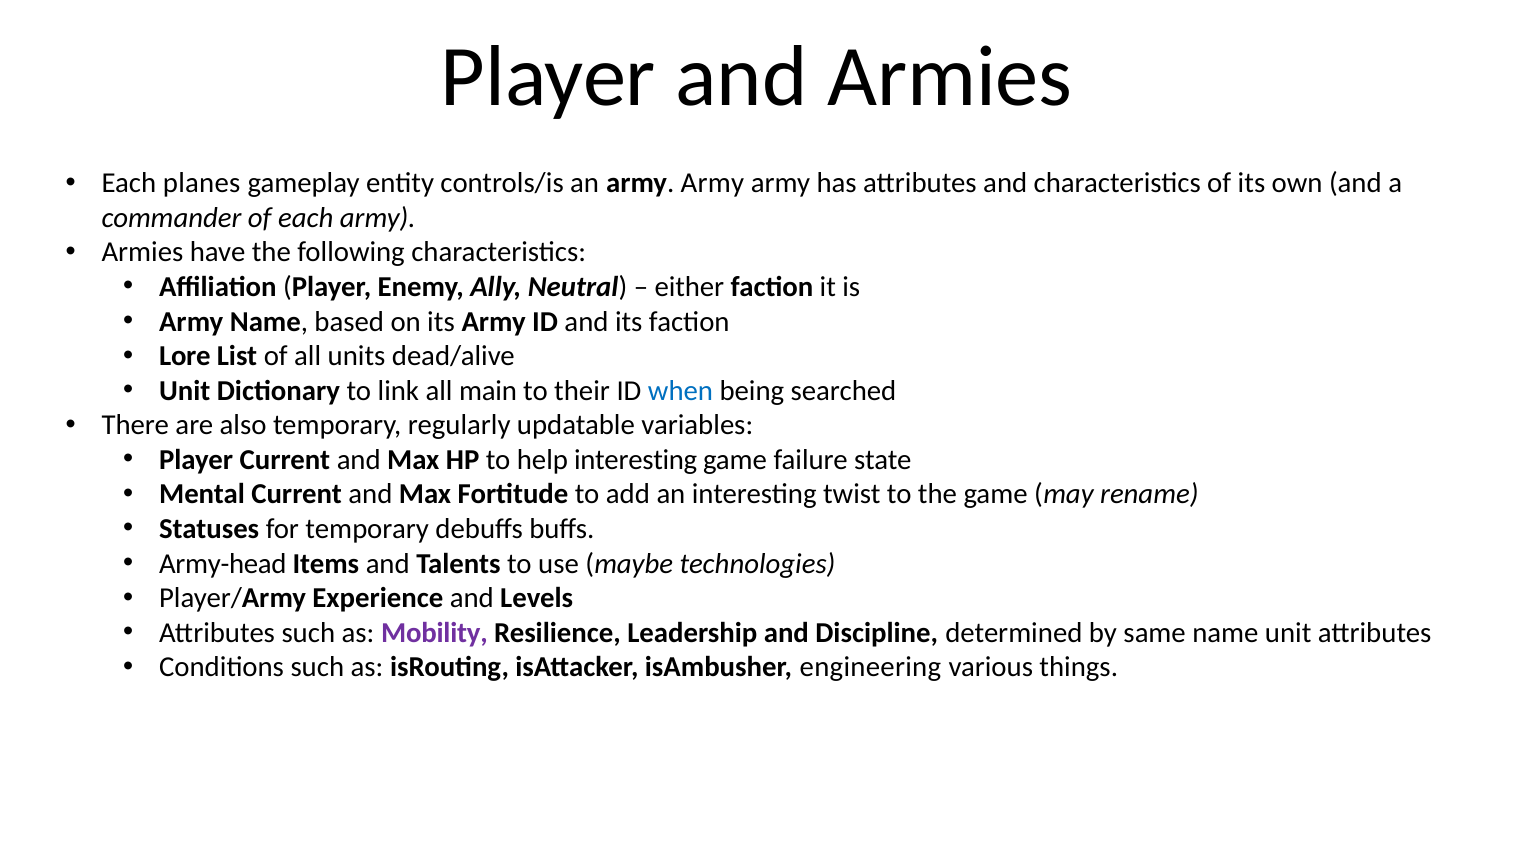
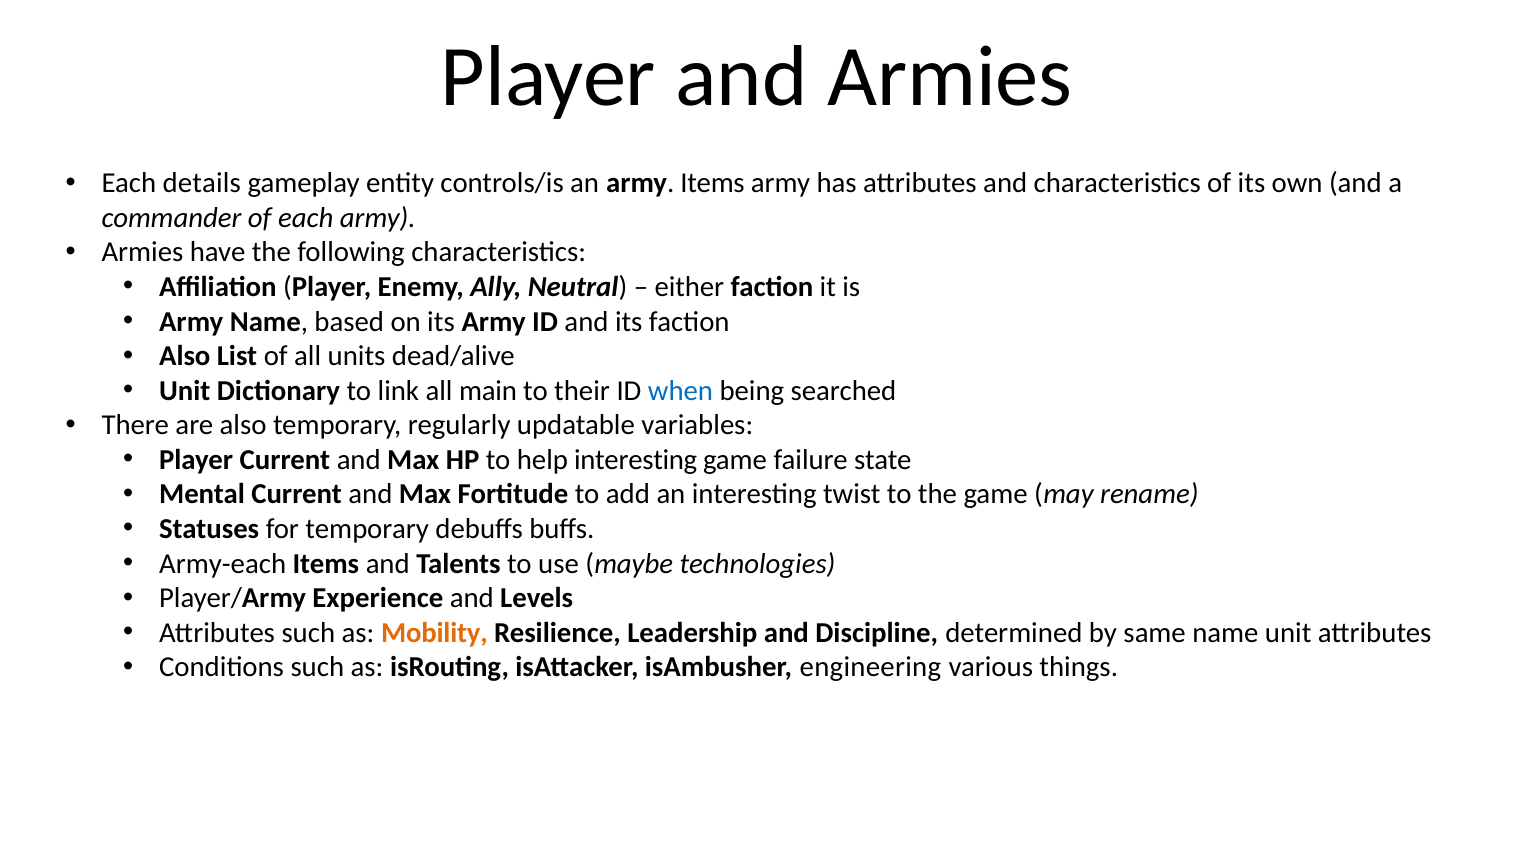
planes: planes -> details (202, 183)
an army Army: Army -> Items (713, 183)
Lore: Lore -> Also (185, 356)
Army-head: Army-head -> Army-each (223, 563)
Mobility colour: purple -> orange (434, 633)
